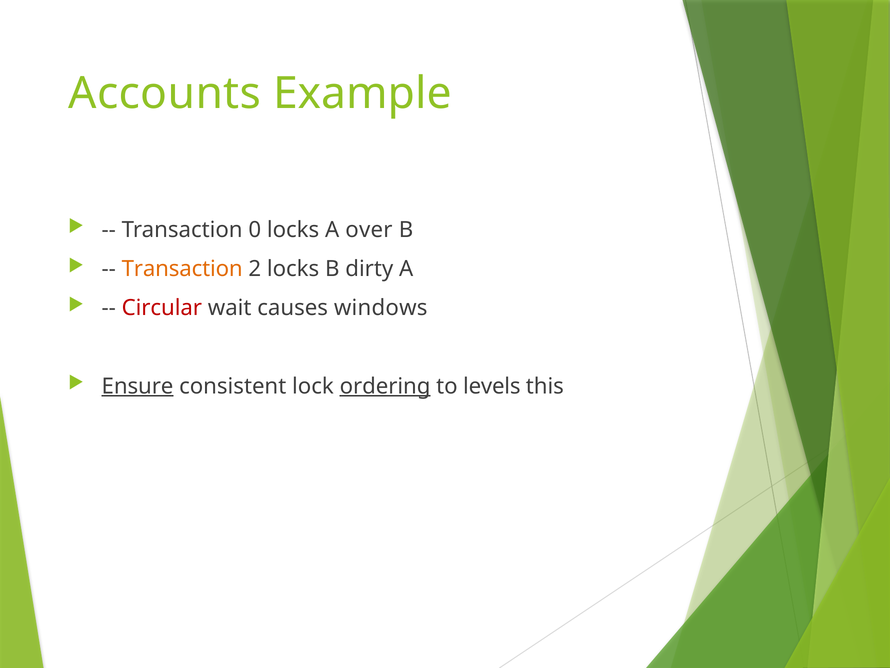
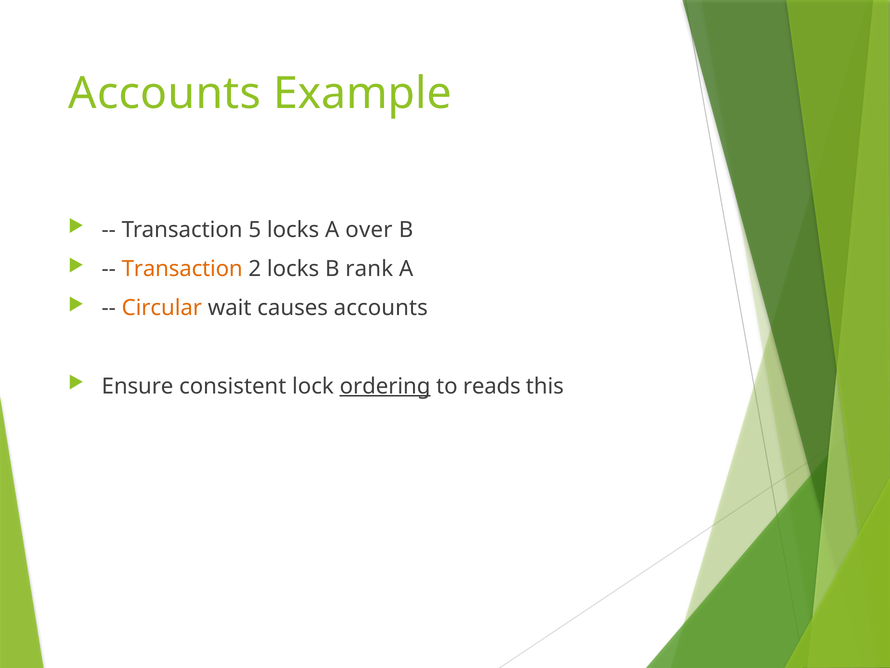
0: 0 -> 5 (255, 230)
dirty: dirty -> rank (369, 269)
Circular colour: red -> orange (162, 308)
causes windows: windows -> accounts (381, 308)
Ensure underline: present -> none (138, 386)
levels: levels -> reads (492, 386)
